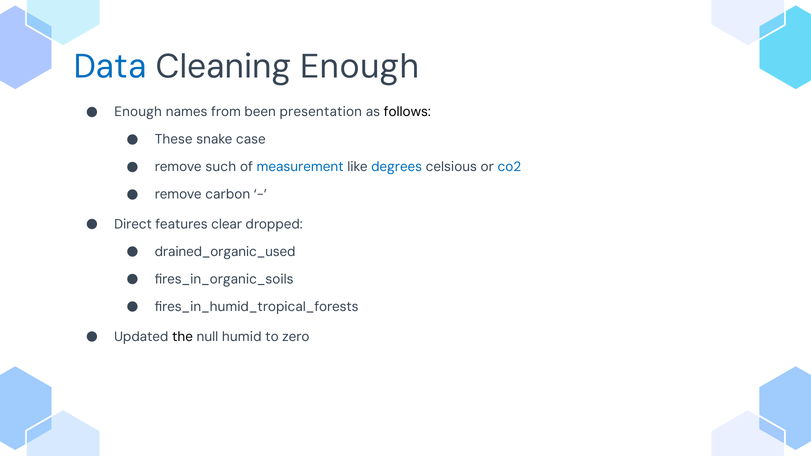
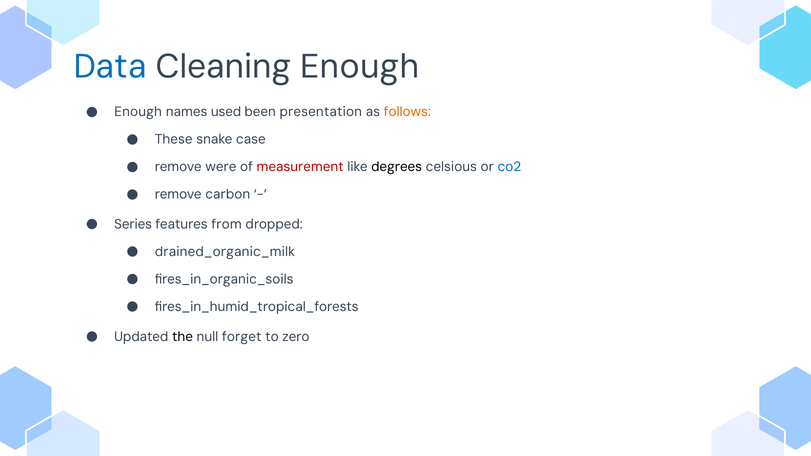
from: from -> used (226, 112)
follows colour: black -> orange (407, 112)
such: such -> were (221, 167)
measurement colour: blue -> red (300, 167)
degrees colour: blue -> black (397, 167)
Direct: Direct -> Series (133, 224)
clear: clear -> from (227, 224)
drained_organic_used: drained_organic_used -> drained_organic_milk (225, 252)
humid: humid -> forget (242, 337)
